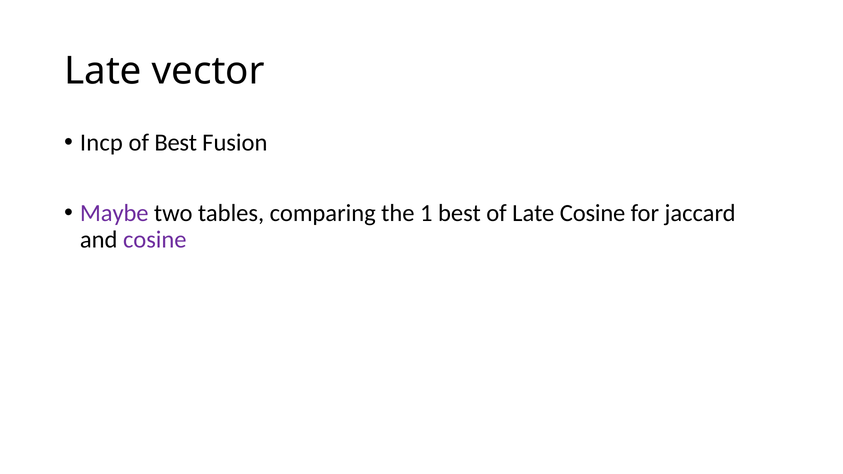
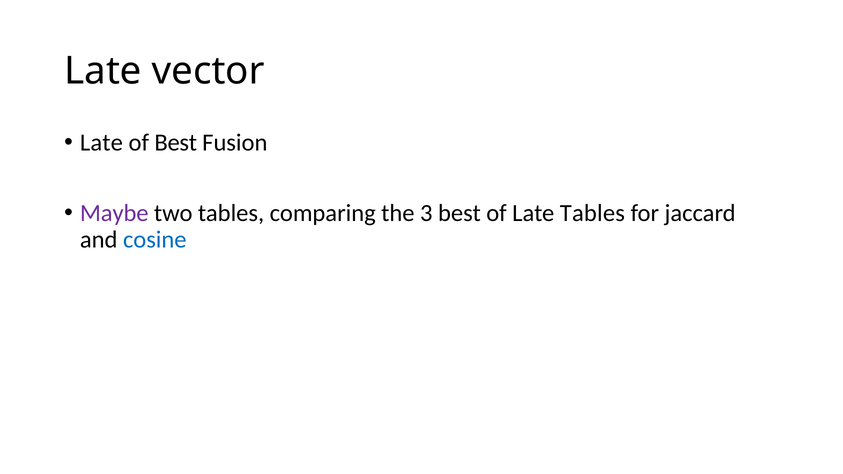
Incp: Incp -> Late (101, 142)
1: 1 -> 3 (426, 213)
Late Cosine: Cosine -> Tables (592, 213)
cosine colour: purple -> blue (155, 240)
